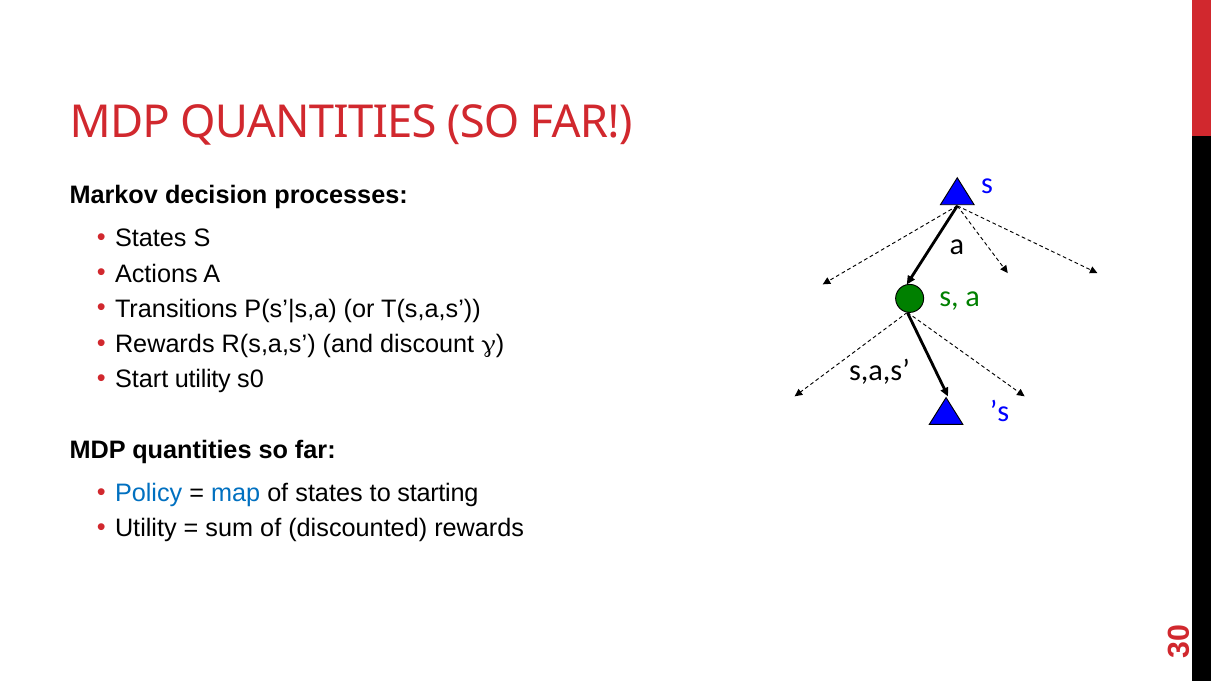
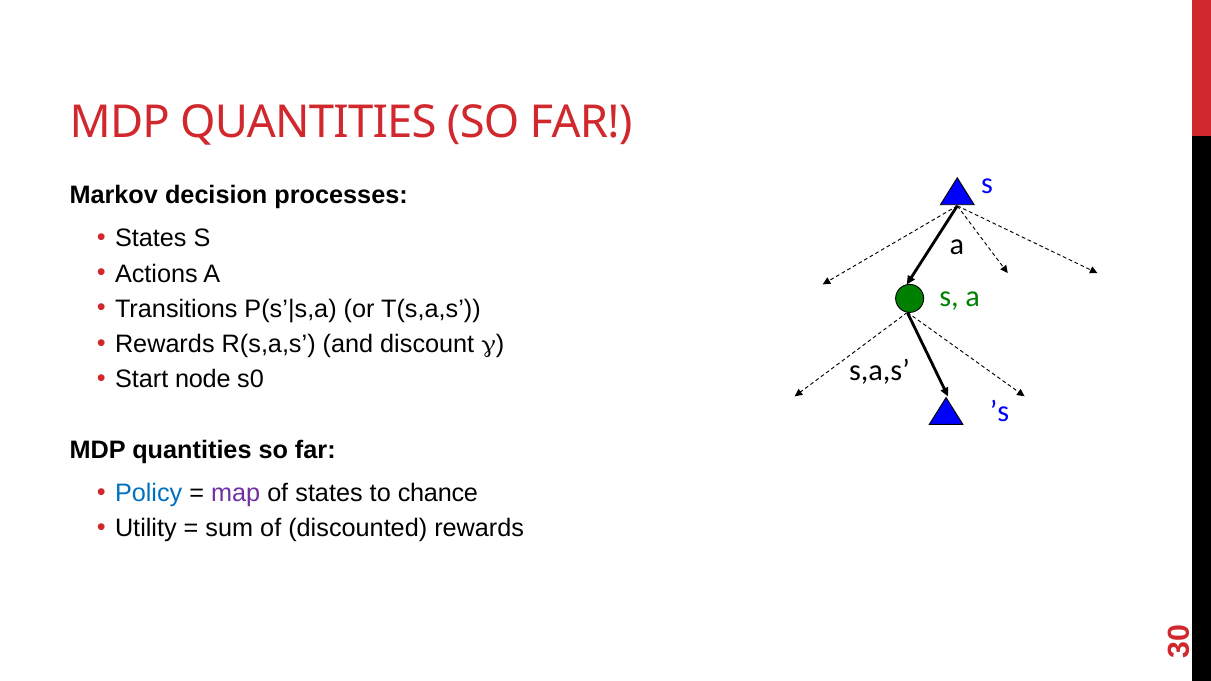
Start utility: utility -> node (203, 380)
map colour: blue -> purple (236, 493)
starting: starting -> chance (438, 493)
